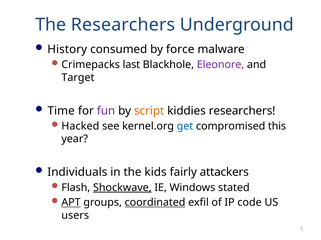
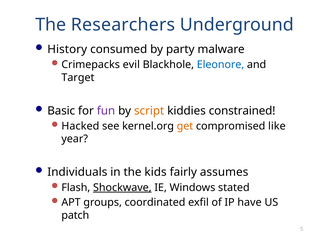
force: force -> party (180, 49)
last: last -> evil (131, 65)
Eleonore colour: purple -> blue (221, 65)
Time: Time -> Basic (61, 111)
kiddies researchers: researchers -> constrained (242, 111)
get colour: blue -> orange (185, 127)
this: this -> like (277, 127)
attackers: attackers -> assumes (224, 173)
APT underline: present -> none (71, 203)
coordinated underline: present -> none (155, 203)
code: code -> have (250, 203)
users: users -> patch (75, 216)
